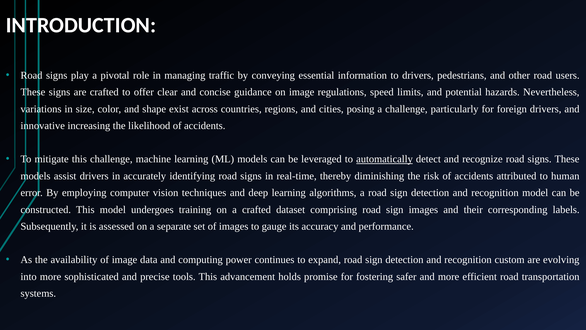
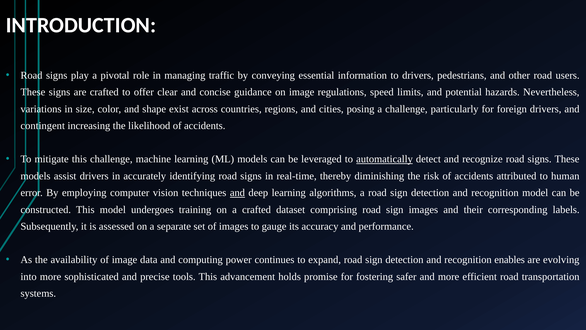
innovative: innovative -> contingent (43, 126)
and underline: none -> present (237, 193)
custom: custom -> enables (510, 260)
